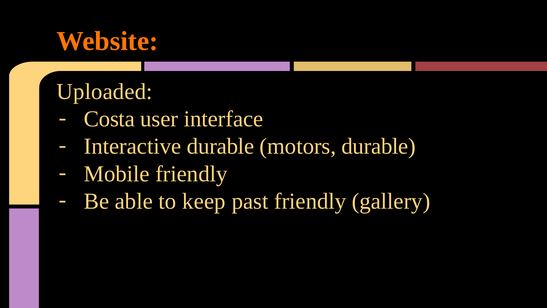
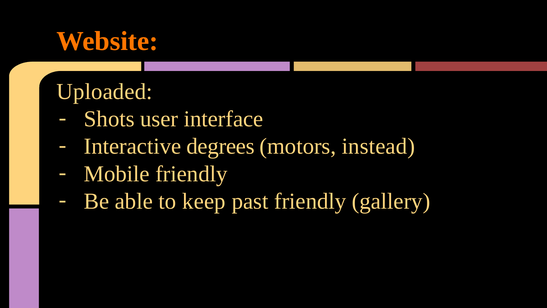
Costa: Costa -> Shots (109, 119)
Interactive durable: durable -> degrees (221, 146)
motors durable: durable -> instead (378, 146)
